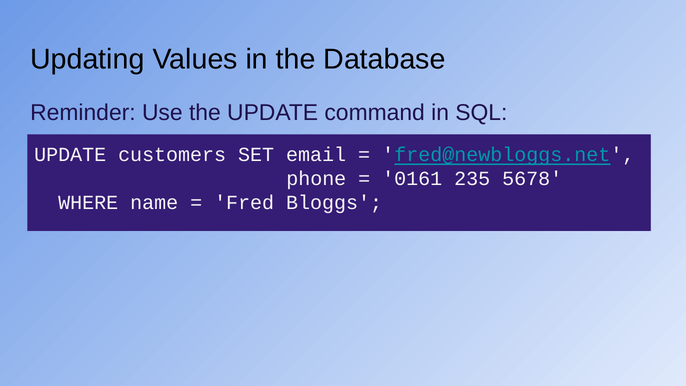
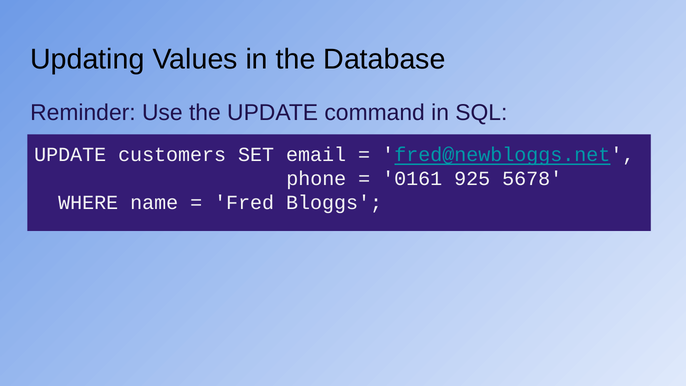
235: 235 -> 925 (472, 179)
